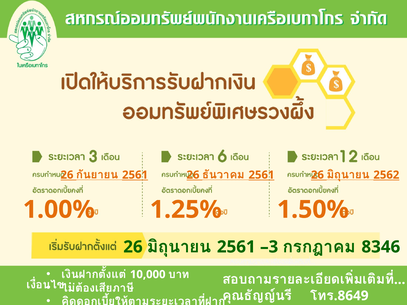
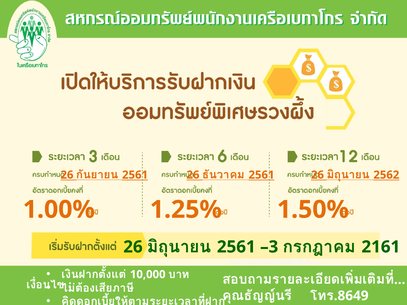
8346: 8346 -> 2161 (381, 247)
